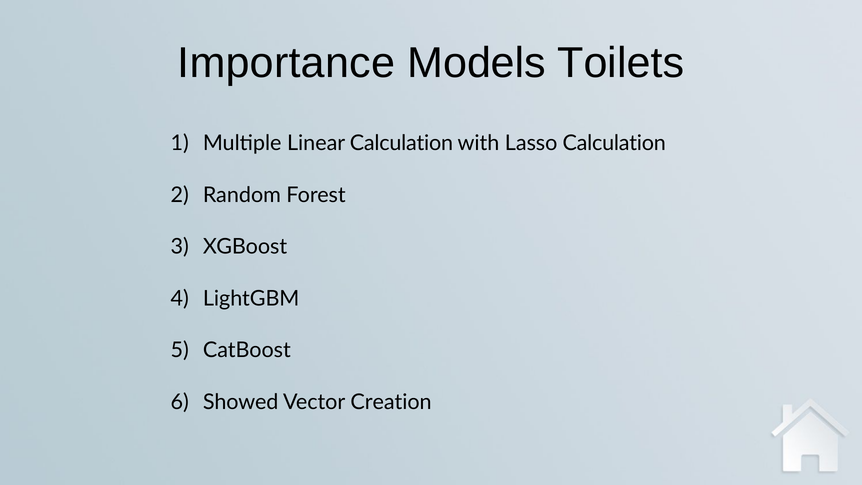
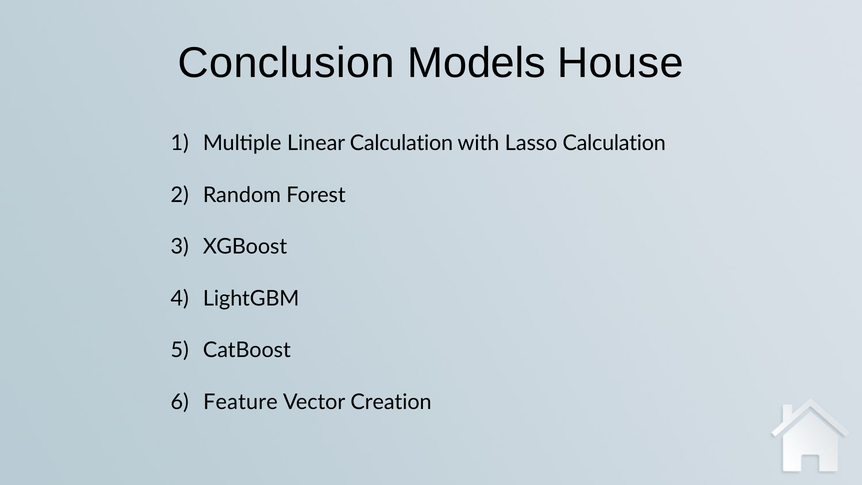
Importance: Importance -> Conclusion (286, 63)
Toilets: Toilets -> House (620, 63)
Showed: Showed -> Feature (240, 402)
